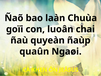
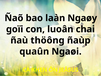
Chuùa: Chuùa -> Ngaøy (82, 18)
quyeàn: quyeàn -> thöông (47, 40)
